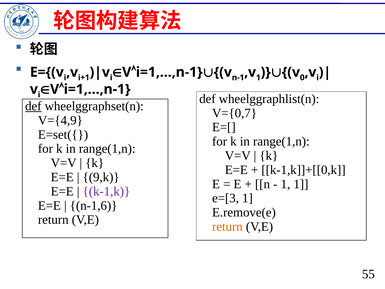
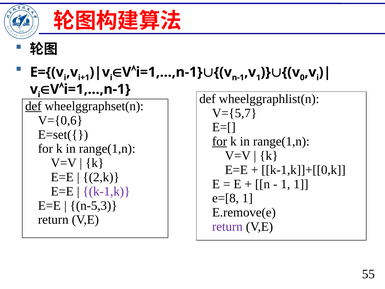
V={0,7: V={0,7 -> V={5,7 (235, 113)
V={4,9: V={4,9 -> V={0,6 (60, 120)
for underline: none -> present (220, 141)
9,k: 9,k -> 2,k (101, 177)
e=[3: e=[3 -> e=[8 (226, 198)
n-1,6: n-1,6 -> n-5,3 (94, 205)
return colour: orange -> purple (227, 226)
